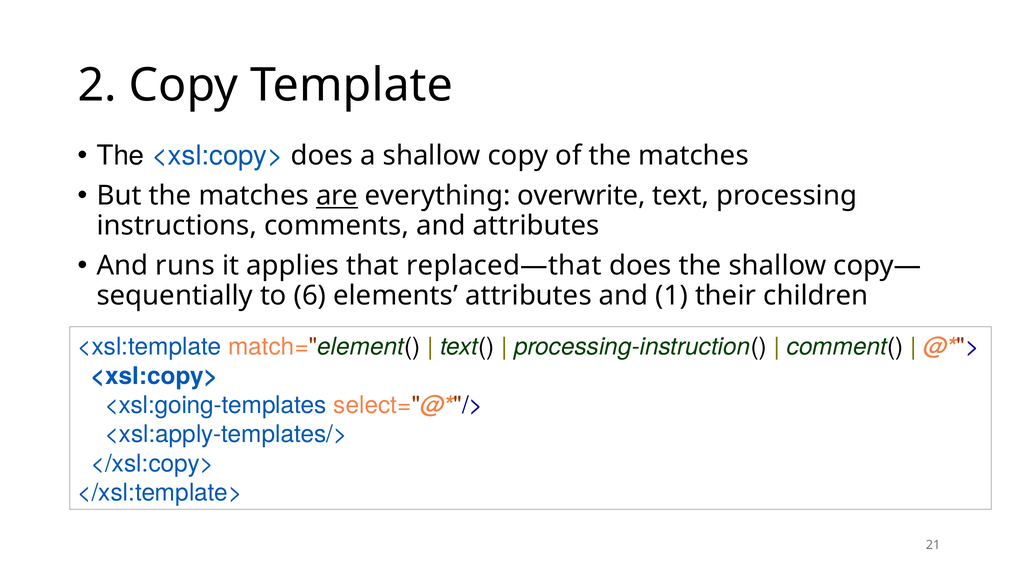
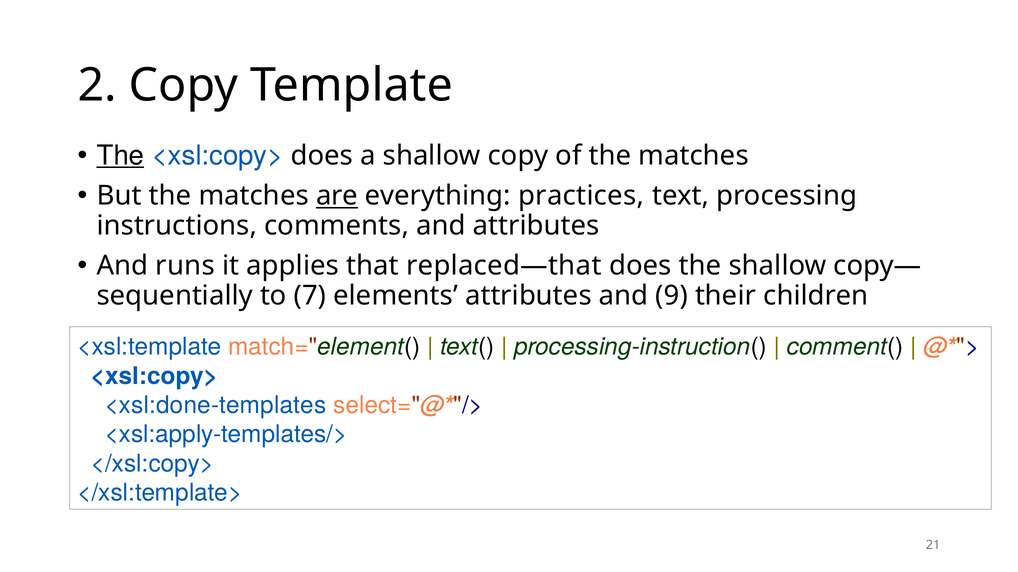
The underline: none -> present (120, 156)
overwrite: overwrite -> practices (581, 196)
6: 6 -> 7 (310, 296)
1: 1 -> 9 (672, 296)
<xsl:going-templates: <xsl:going-templates -> <xsl:done-templates (215, 406)
